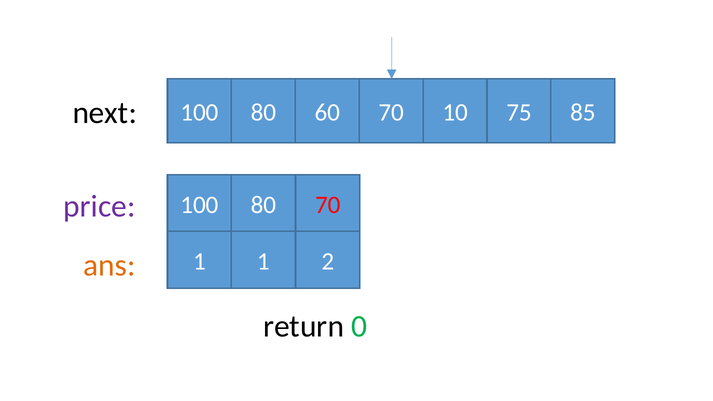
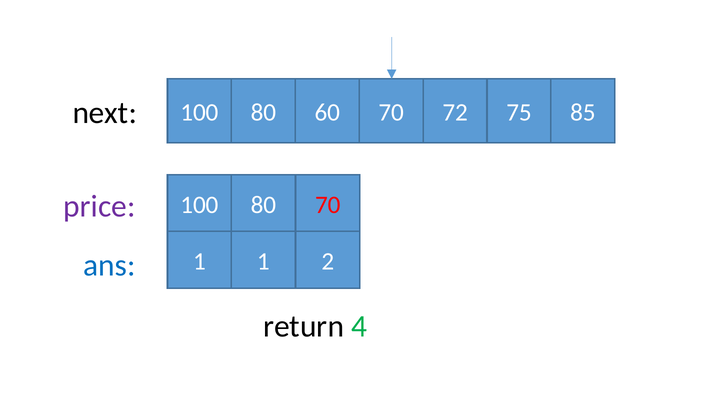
10: 10 -> 72 (455, 113)
ans colour: orange -> blue (109, 265)
0: 0 -> 4 (359, 326)
